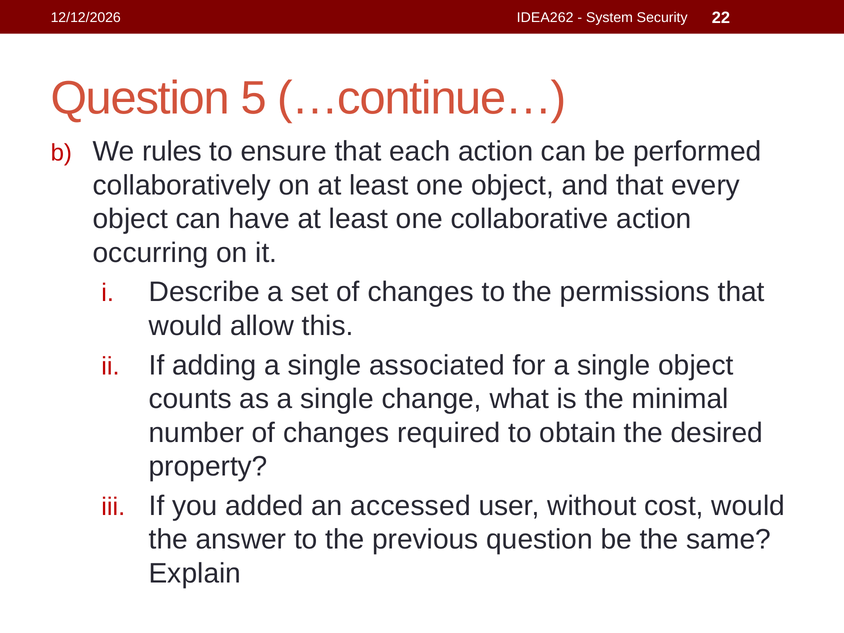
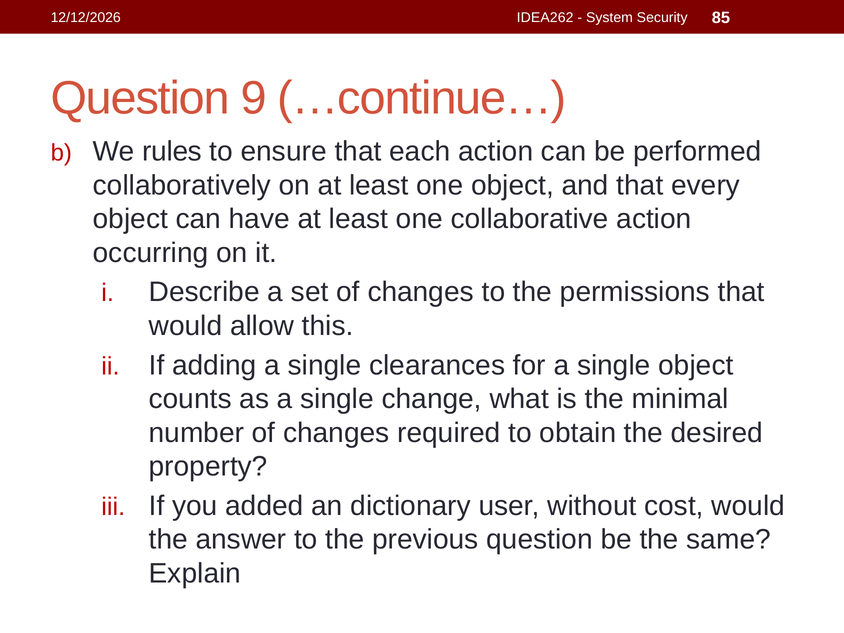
22: 22 -> 85 (721, 18)
5: 5 -> 9 (254, 98)
associated: associated -> clearances (437, 365)
accessed: accessed -> dictionary (411, 506)
